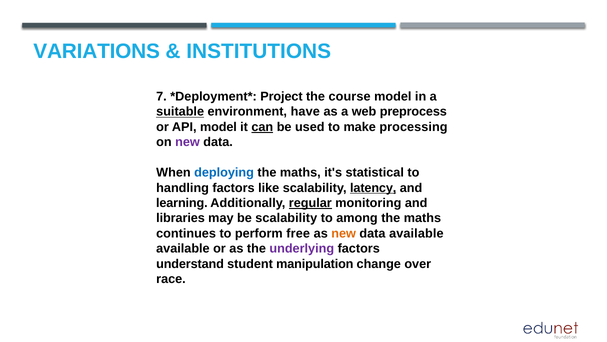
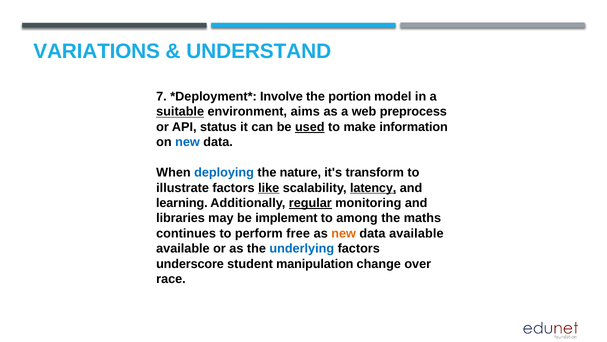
INSTITUTIONS: INSTITUTIONS -> UNDERSTAND (259, 51)
Project: Project -> Involve (281, 96)
course: course -> portion (350, 96)
have: have -> aims (305, 112)
API model: model -> status (218, 127)
can underline: present -> none (262, 127)
used underline: none -> present (310, 127)
processing: processing -> information (414, 127)
new colour: purple -> blue (187, 142)
maths: maths -> nature (300, 172)
statistical: statistical -> transform (375, 172)
handling: handling -> illustrate (183, 188)
like underline: none -> present (269, 188)
be scalability: scalability -> implement (286, 218)
underlying colour: purple -> blue (302, 248)
understand: understand -> underscore (190, 263)
